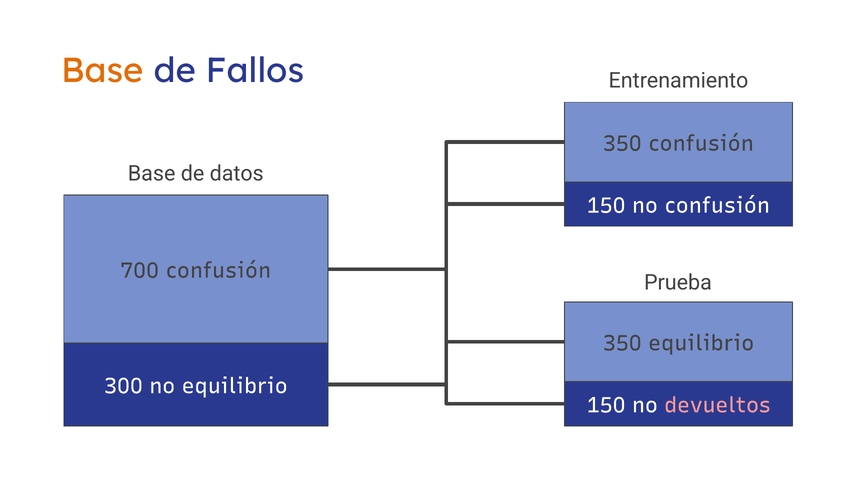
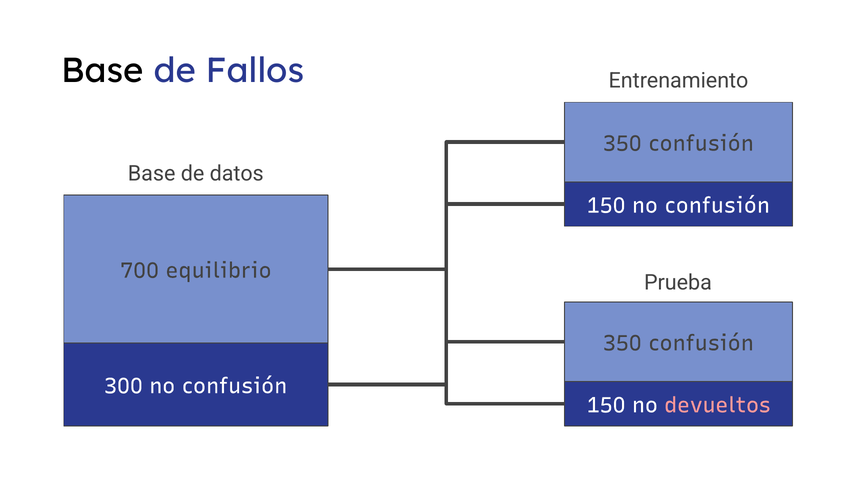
Base colour: orange -> black (103, 71)
700 confusión: confusión -> equilibrio (218, 271)
equilibrio: equilibrio -> confusión (701, 343)
300 no equilibrio: equilibrio -> confusión (235, 386)
